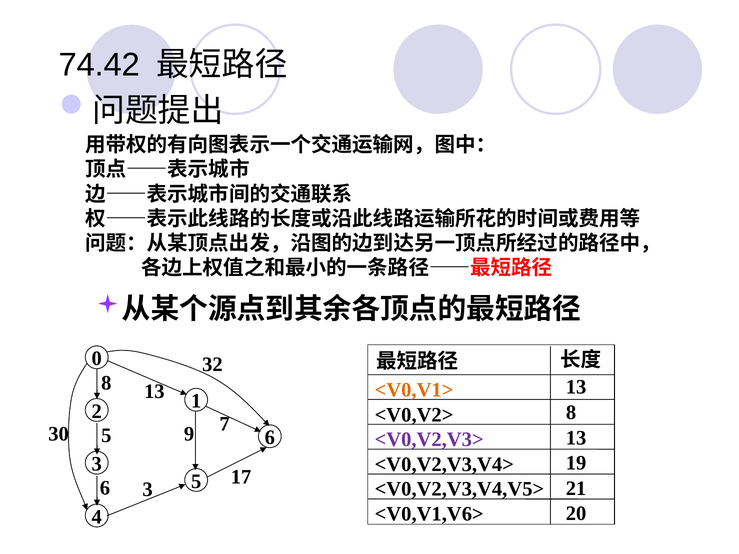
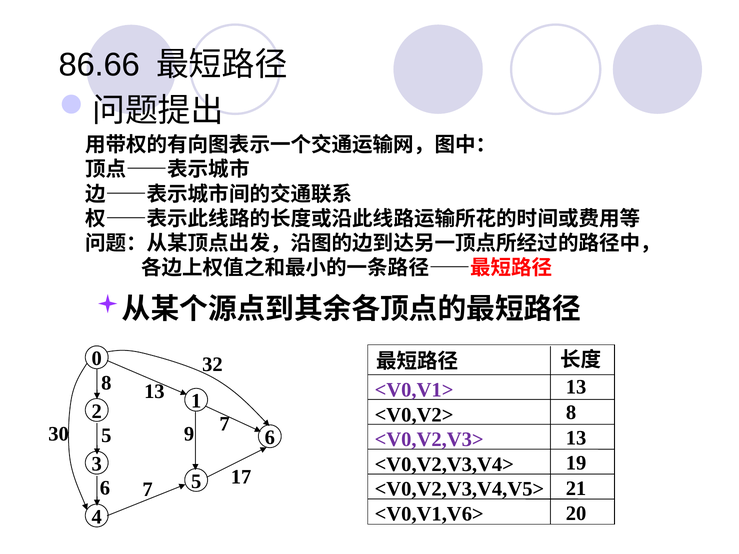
74.42: 74.42 -> 86.66 (99, 65)
<V0,V1> colour: orange -> purple (414, 390)
6 3: 3 -> 7 (148, 490)
